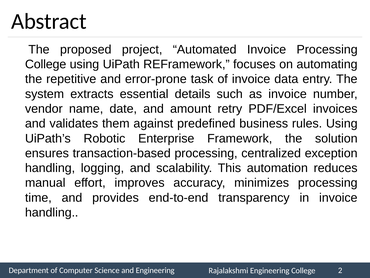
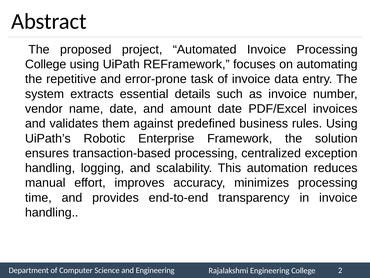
amount retry: retry -> date (230, 109)
